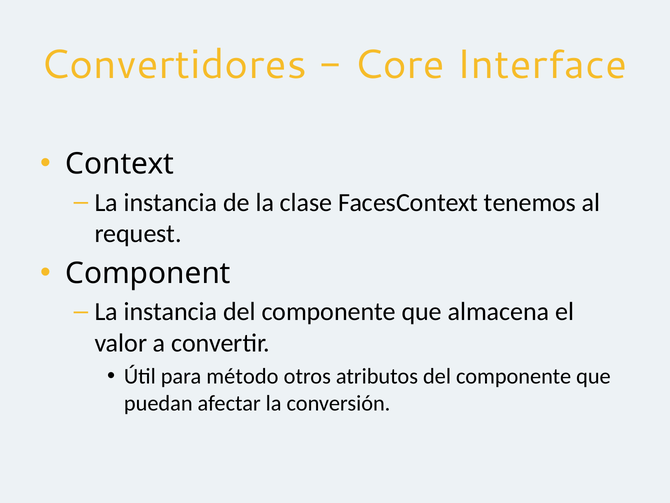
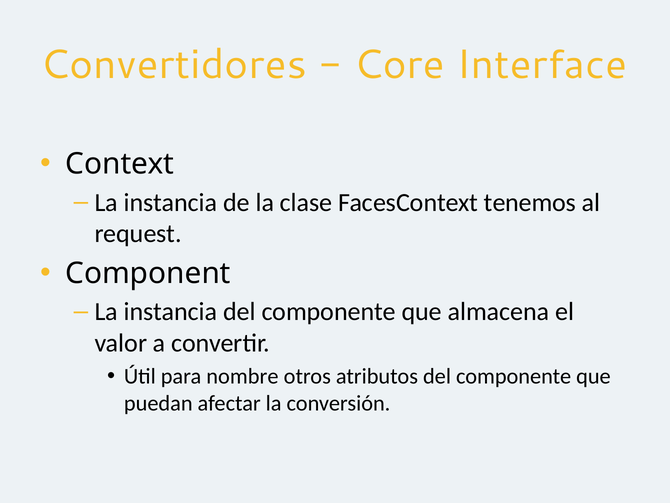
método: método -> nombre (242, 376)
